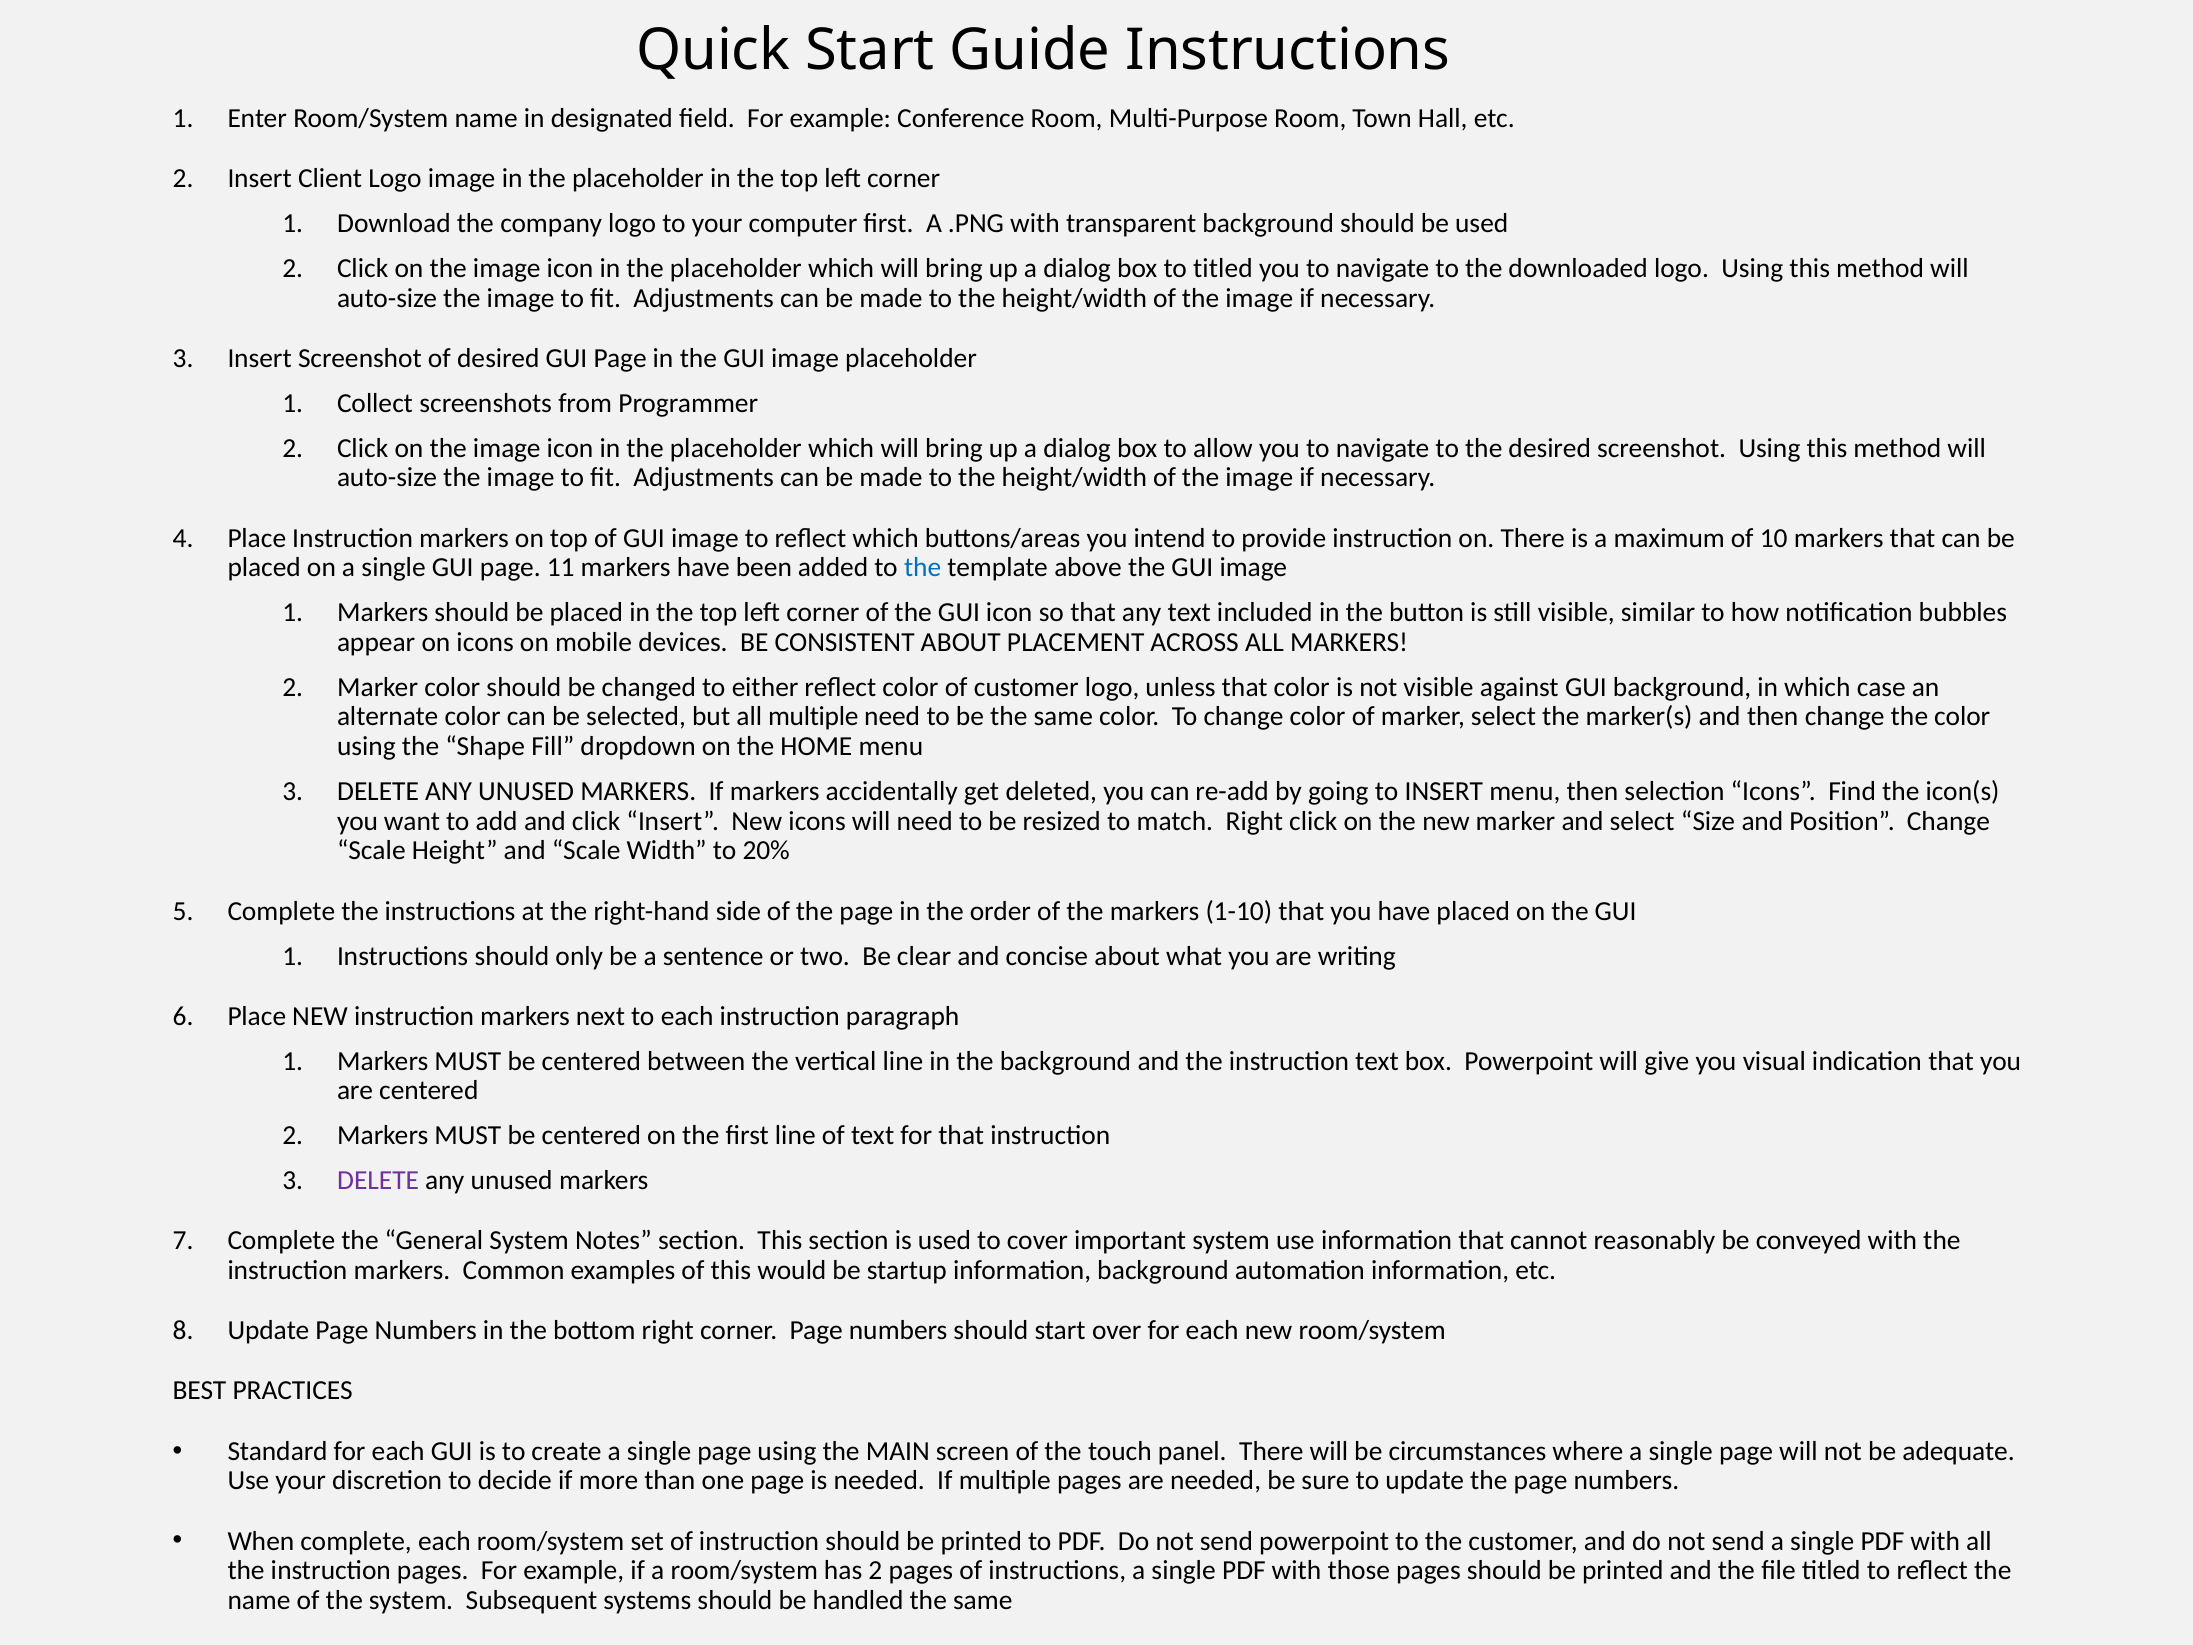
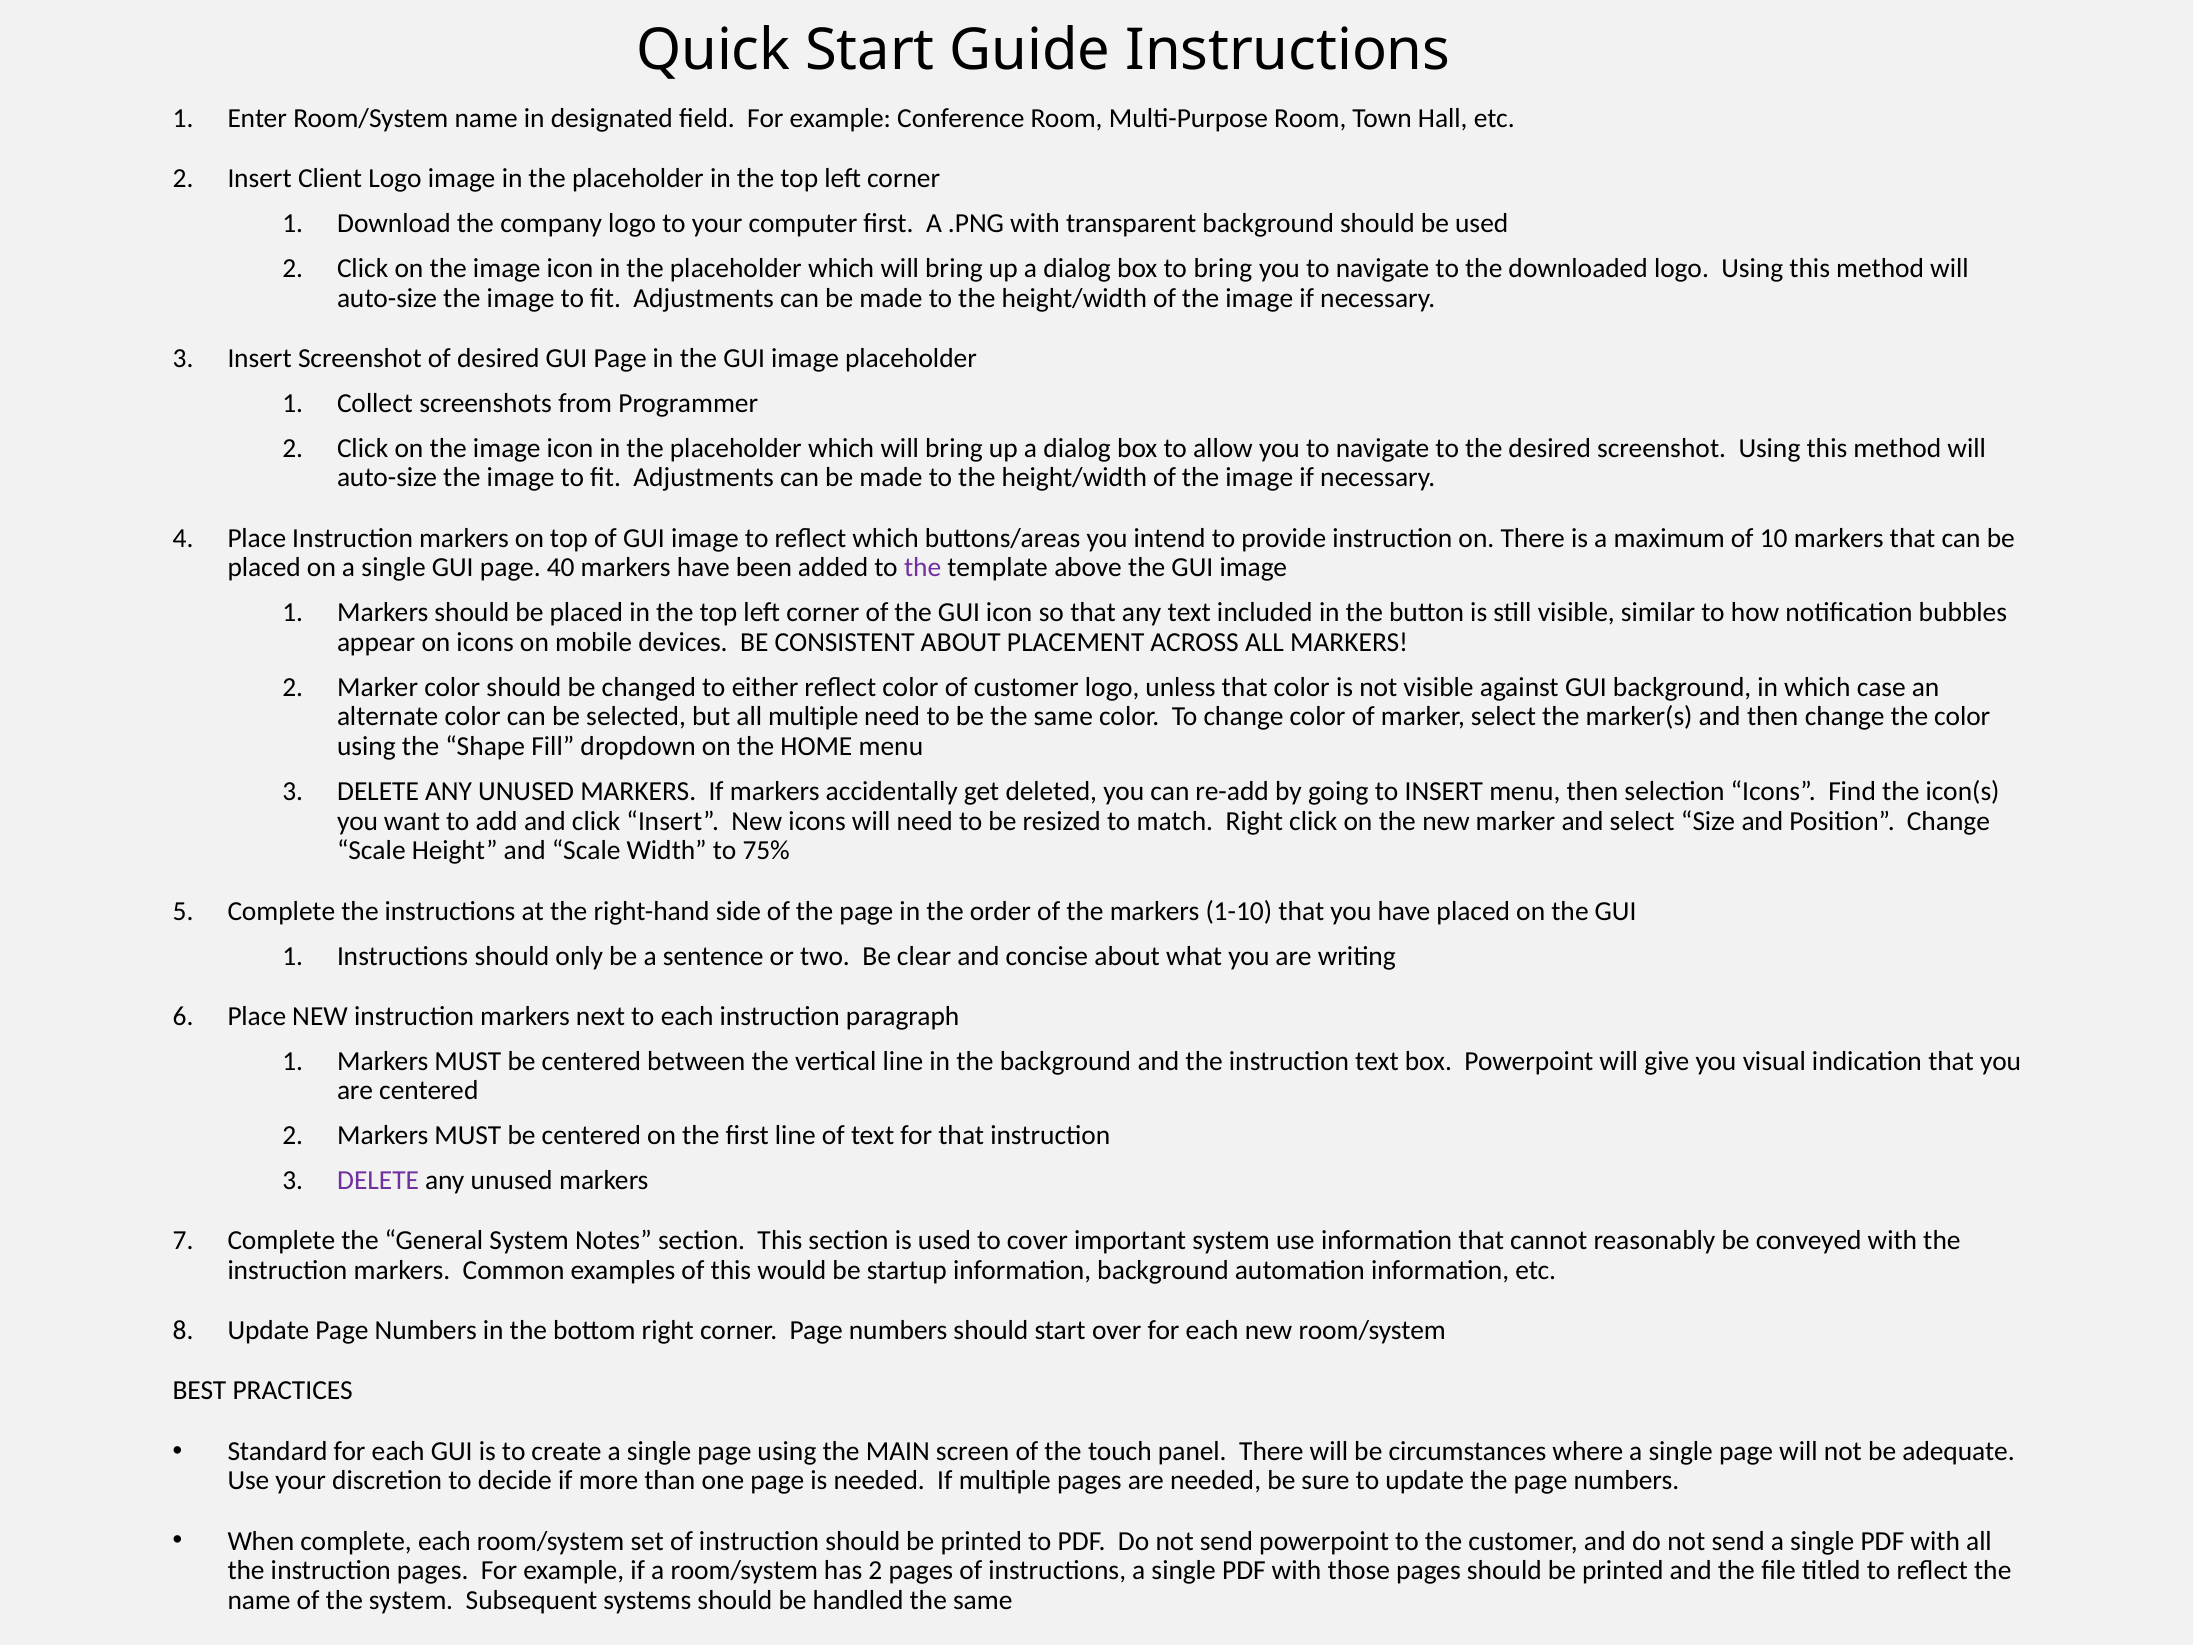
to titled: titled -> bring (1223, 268)
11: 11 -> 40 (561, 568)
the colour: blue -> purple (923, 568)
20%: 20% -> 75% (766, 851)
